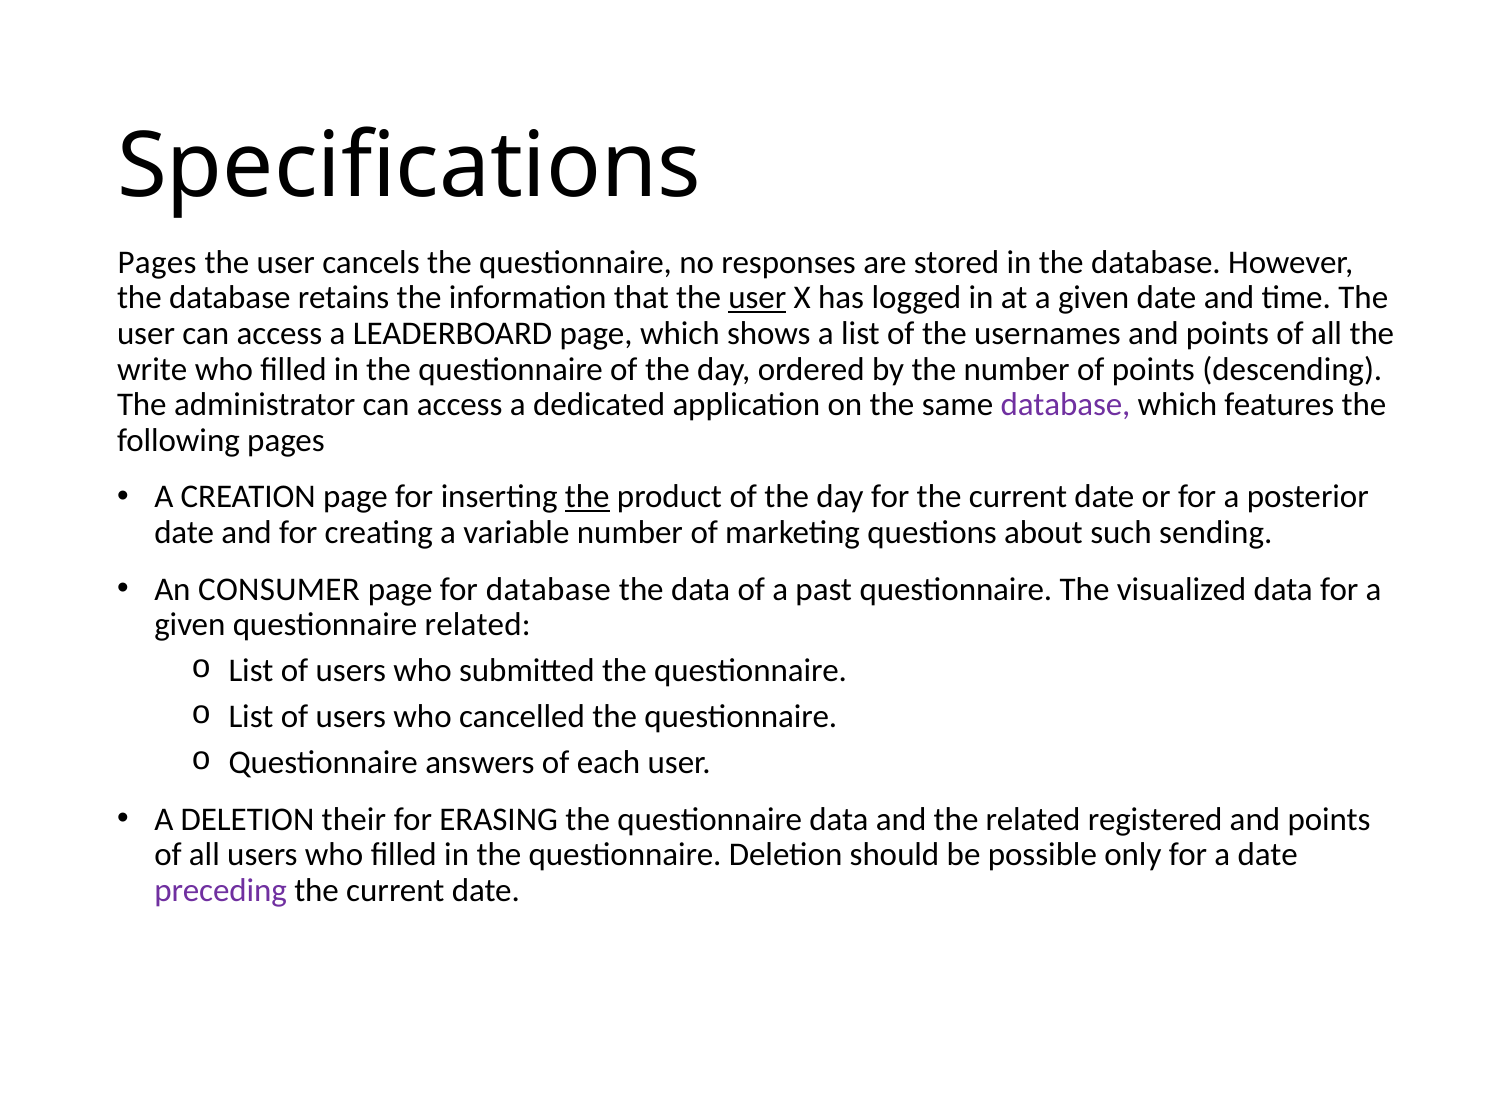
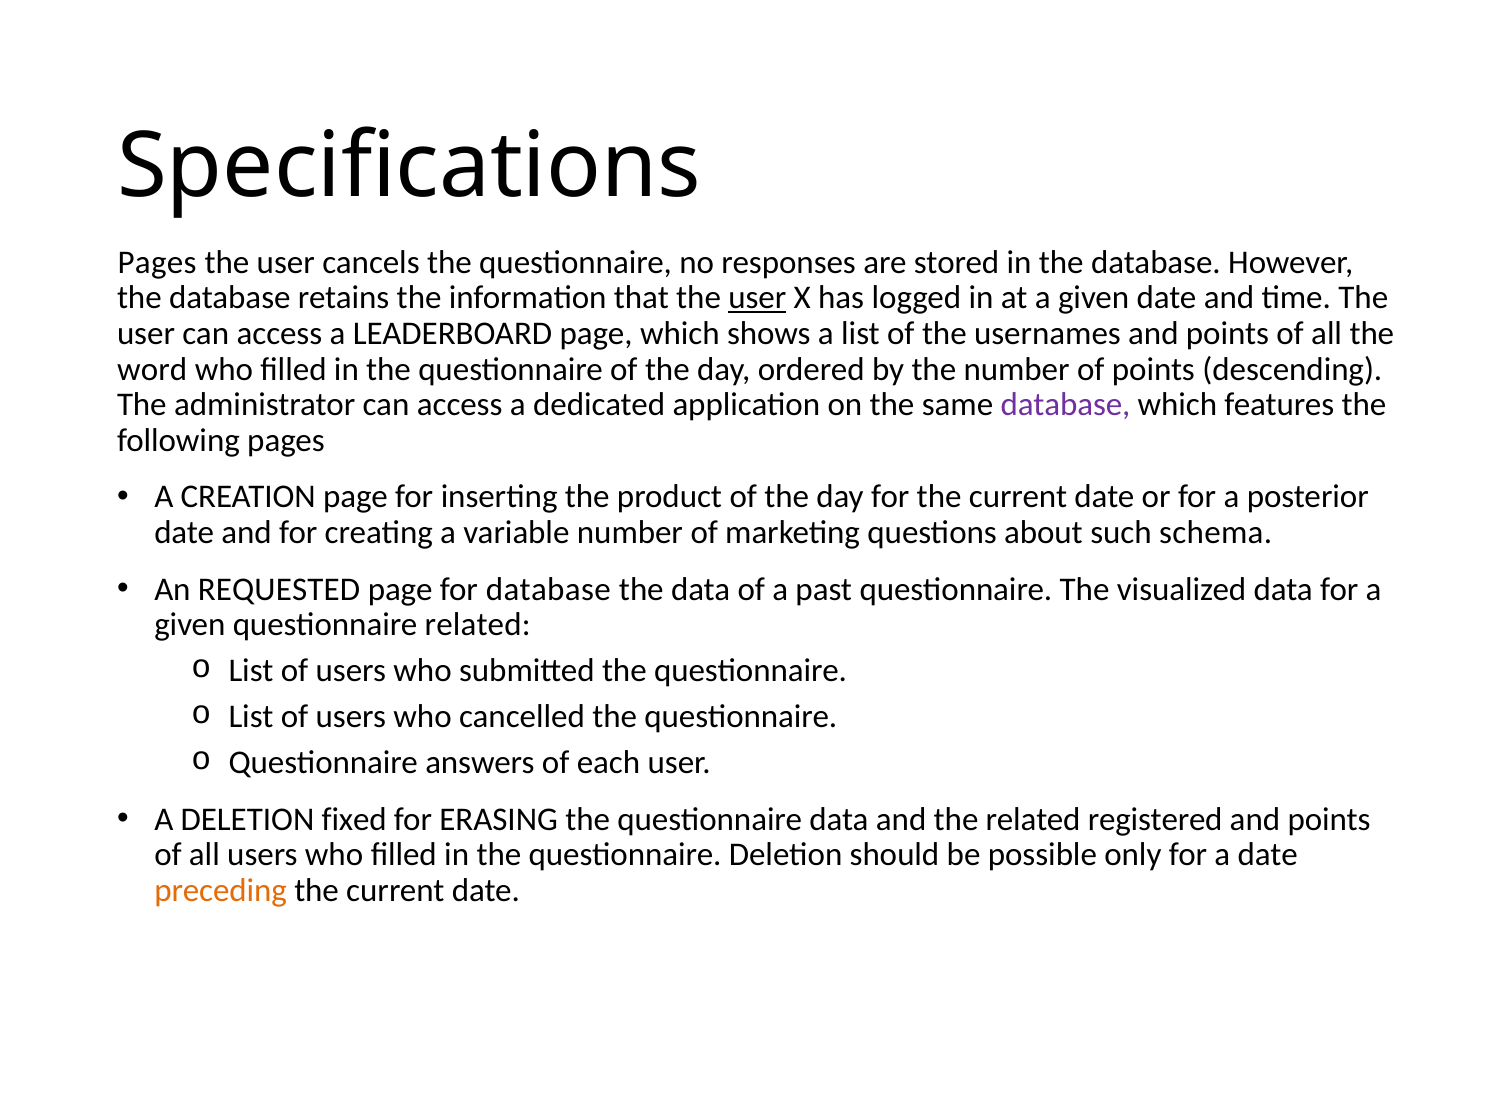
write: write -> word (152, 369)
the underline: present -> none (587, 497)
sending: sending -> schema (1216, 532)
CONSUMER: CONSUMER -> REQUESTED (279, 589)
their: their -> fixed (354, 819)
preceding colour: purple -> orange (221, 890)
